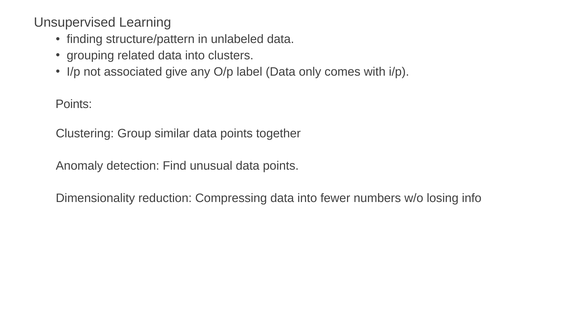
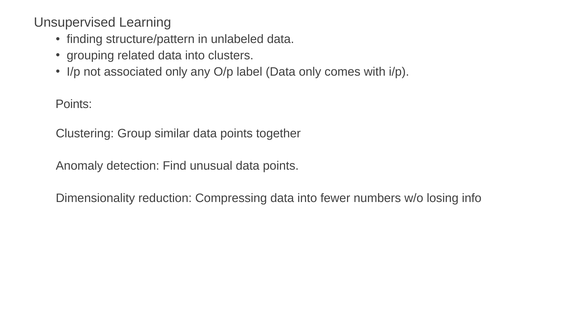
associated give: give -> only (176, 72)
